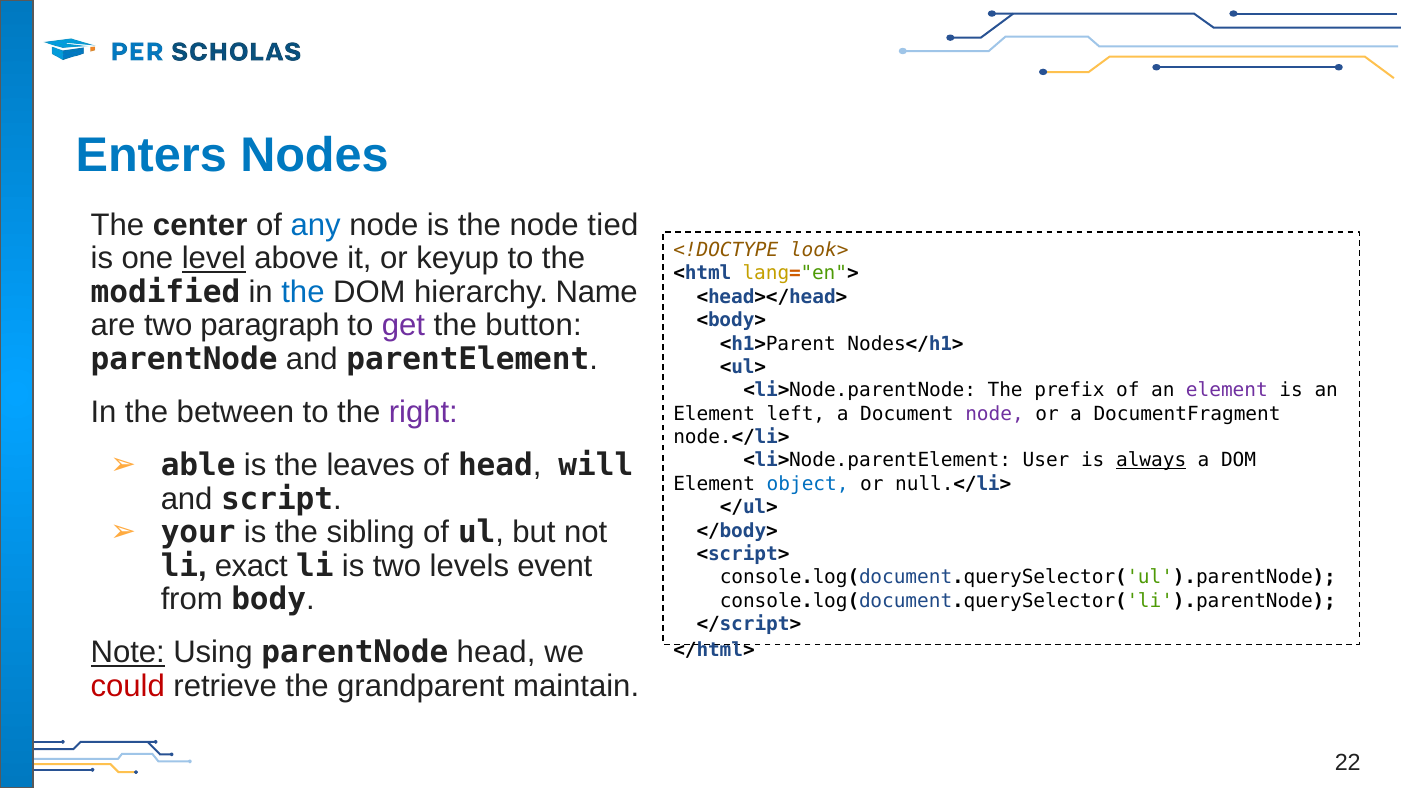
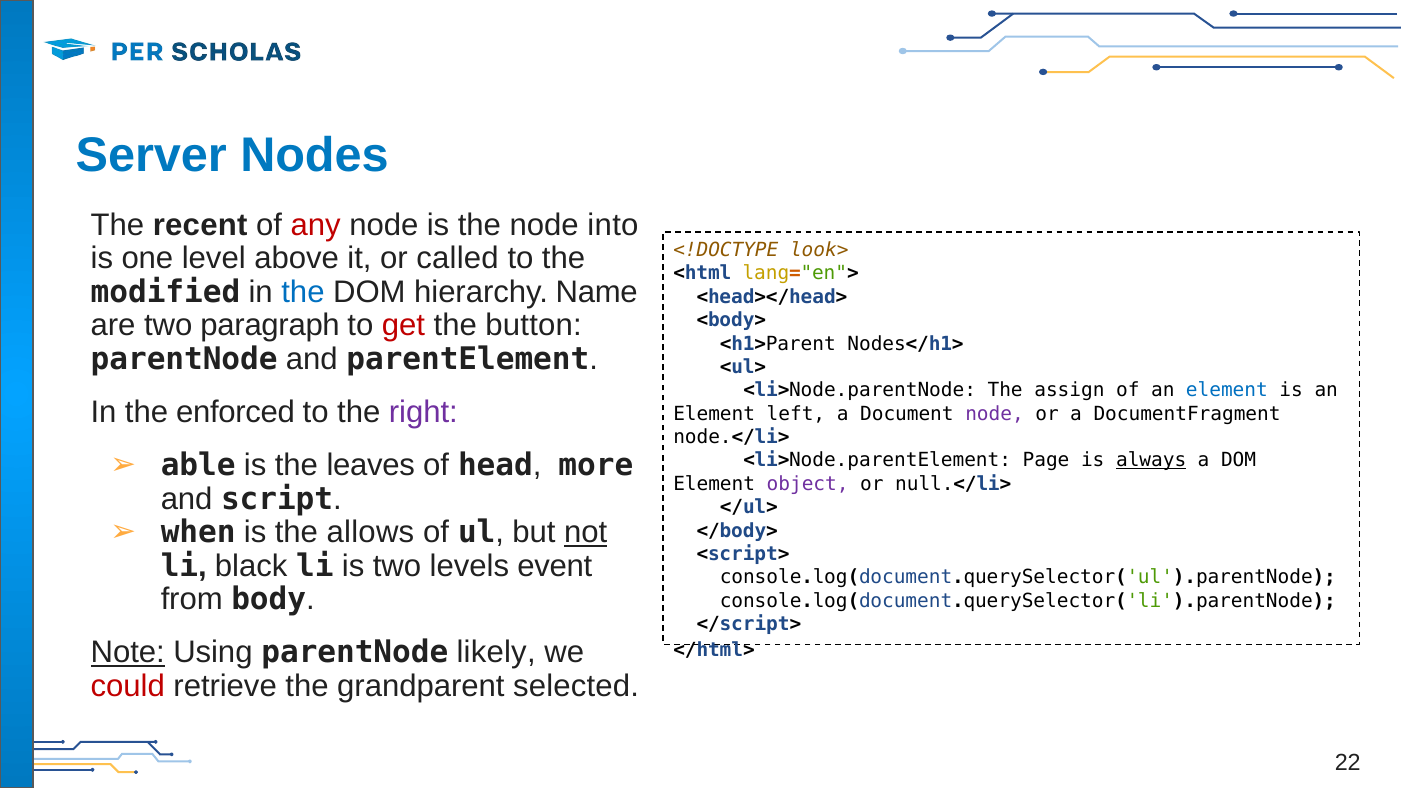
Enters: Enters -> Server (151, 156)
center: center -> recent (200, 225)
any colour: blue -> red (316, 225)
tied: tied -> into (613, 225)
level underline: present -> none (214, 258)
keyup: keyup -> called (458, 258)
get colour: purple -> red (403, 326)
prefix: prefix -> assign (1069, 390)
element colour: purple -> blue (1227, 390)
between: between -> enforced (236, 412)
will: will -> more (596, 465)
User: User -> Page (1046, 461)
object colour: blue -> purple (808, 484)
your: your -> when (198, 532)
sibling: sibling -> allows (370, 532)
not underline: none -> present (586, 532)
exact: exact -> black (251, 566)
parentNode head: head -> likely (496, 653)
maintain: maintain -> selected (576, 686)
